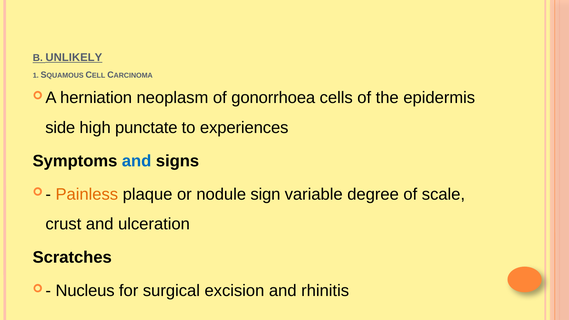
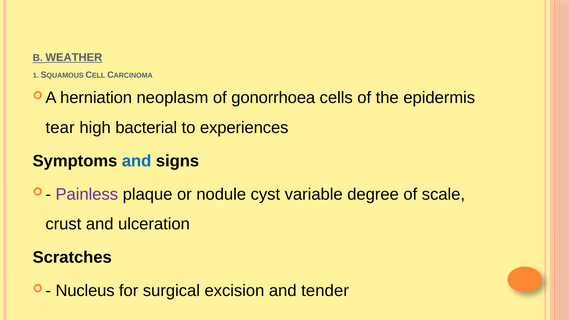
UNLIKELY: UNLIKELY -> WEATHER (74, 57)
side: side -> tear (60, 128)
punctate: punctate -> bacterial (146, 128)
Painless colour: orange -> purple (87, 194)
sign: sign -> cyst (265, 194)
rhinitis: rhinitis -> tender (325, 291)
